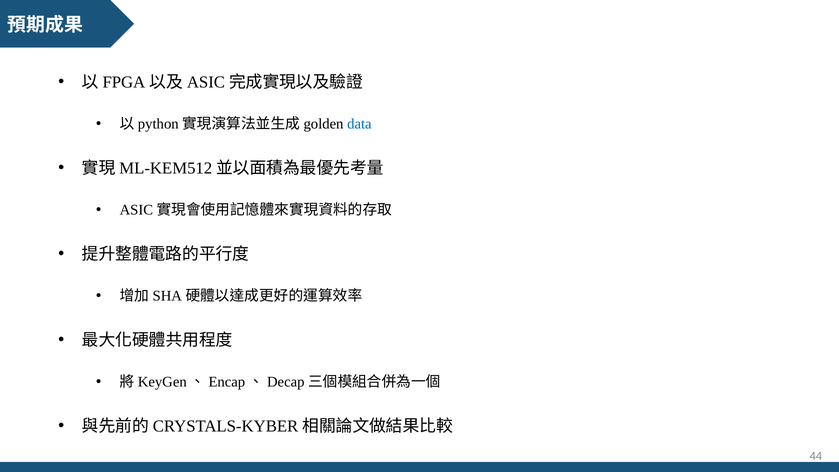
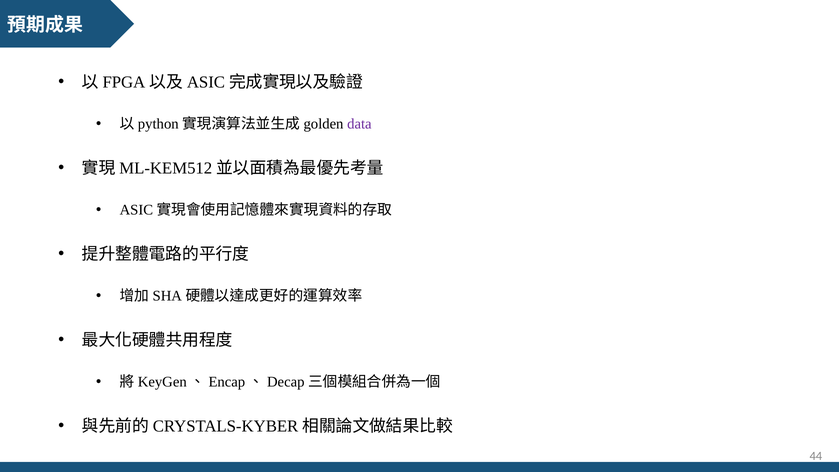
data colour: blue -> purple (359, 124)
